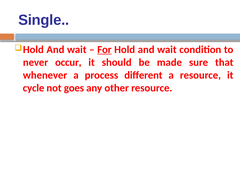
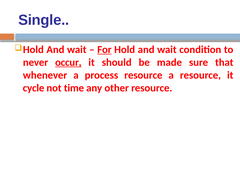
occur underline: none -> present (68, 62)
process different: different -> resource (143, 75)
goes: goes -> time (74, 88)
